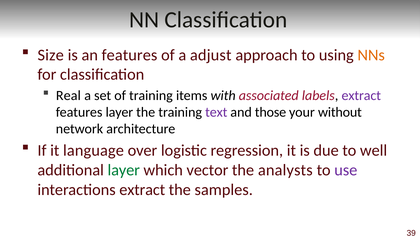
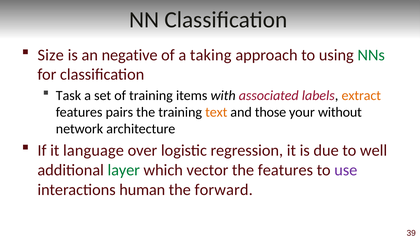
an features: features -> negative (130, 55)
adjust: adjust -> taking (211, 55)
NNs colour: orange -> green (371, 55)
Real: Real -> Task (68, 96)
extract colour: purple -> orange (361, 96)
features layer: layer -> pairs (119, 112)
text colour: purple -> orange (216, 112)
the analysts: analysts -> features (285, 170)
interactions extract: extract -> human (142, 190)
samples: samples -> forward (224, 190)
